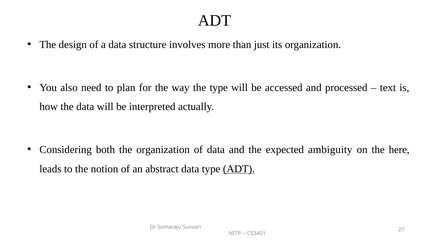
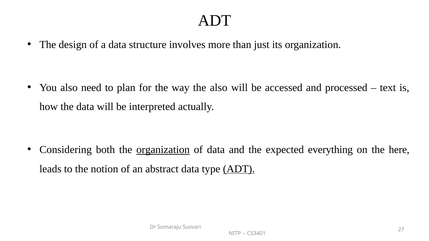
the type: type -> also (219, 88)
organization underline: none -> present (163, 150)
ambiguity: ambiguity -> everything (330, 150)
